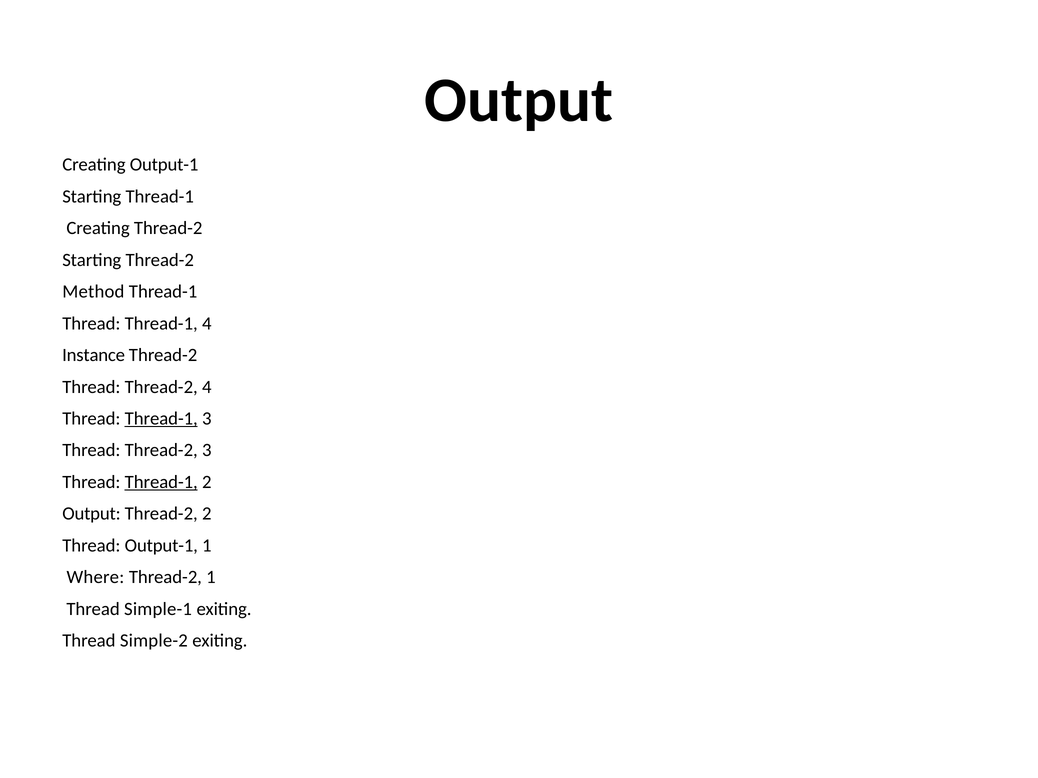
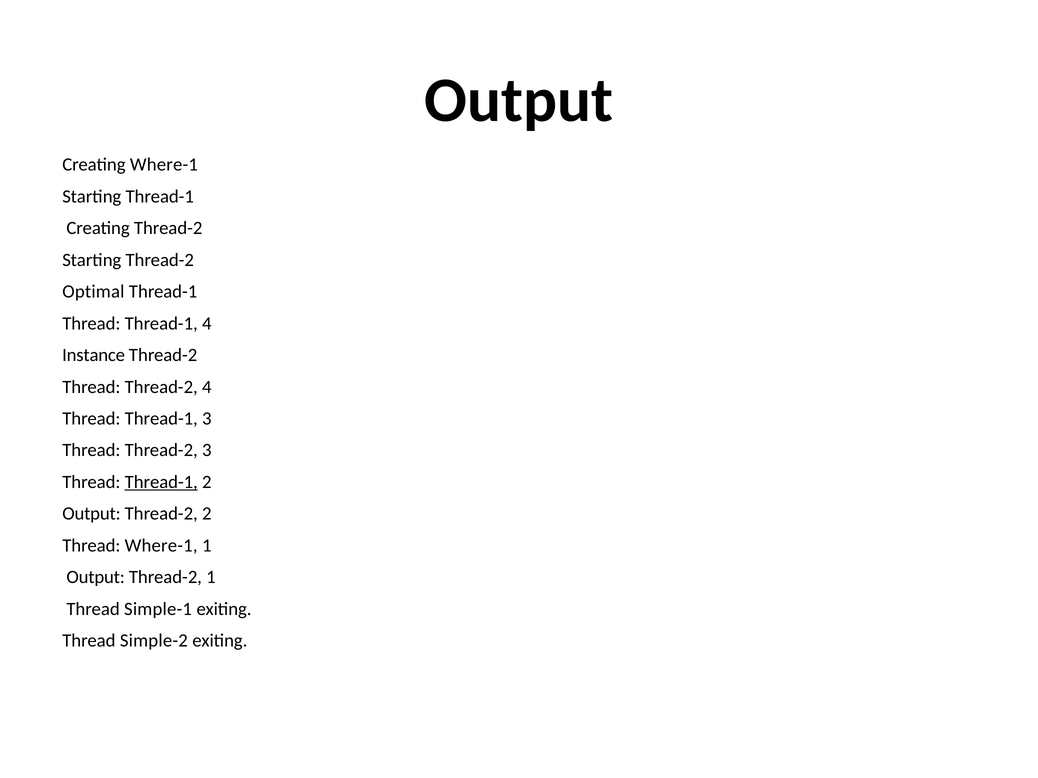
Creating Output-1: Output-1 -> Where-1 (164, 165)
Method: Method -> Optimal (93, 292)
Thread-1 underline: present -> none (161, 419)
Thread Output-1: Output-1 -> Where-1 (161, 546)
Where: Where -> Output (96, 578)
